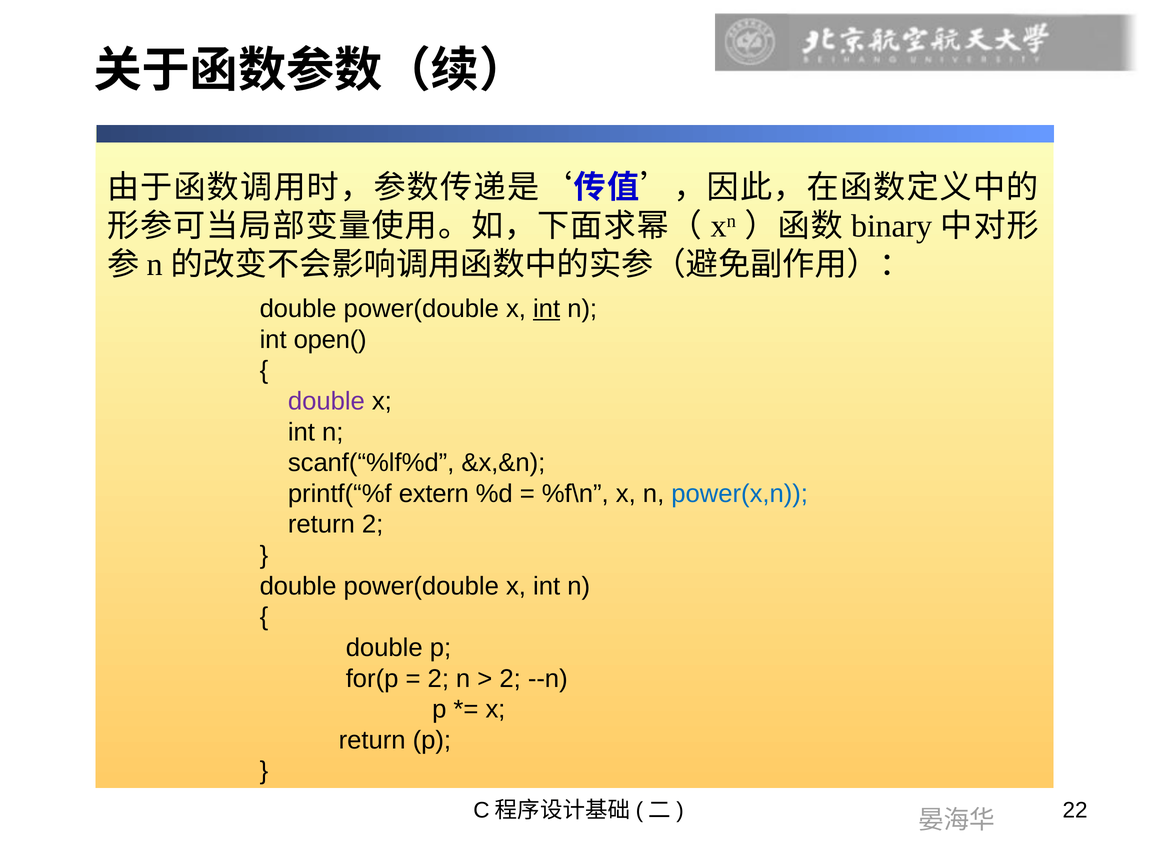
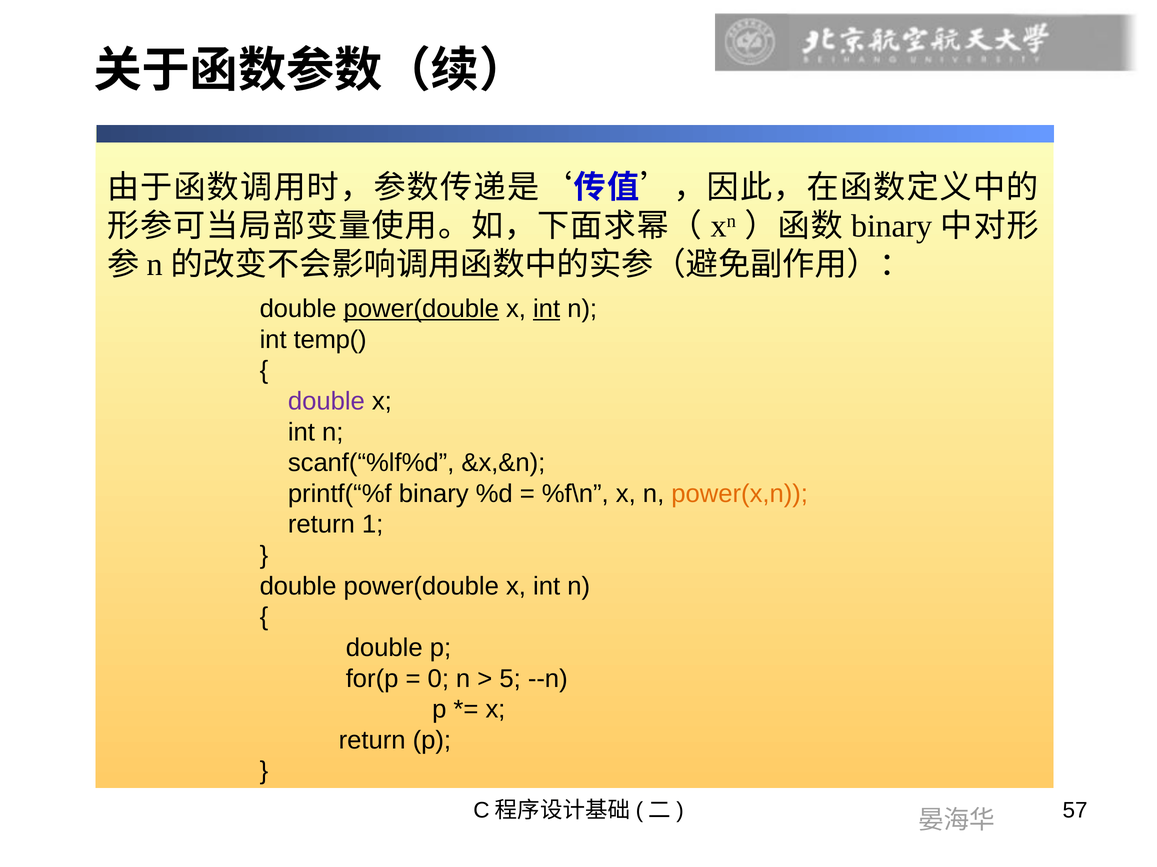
power(double underline: none -> present (421, 309)
open(: open( -> temp( (330, 340)
printf(“%f extern: extern -> binary (434, 494)
power(x,n colour: blue -> orange (740, 494)
return 2: 2 -> 1 (373, 525)
2: 2 -> 0 (438, 679)
2: 2 -> 5 (510, 679)
22: 22 -> 57 (1075, 811)
